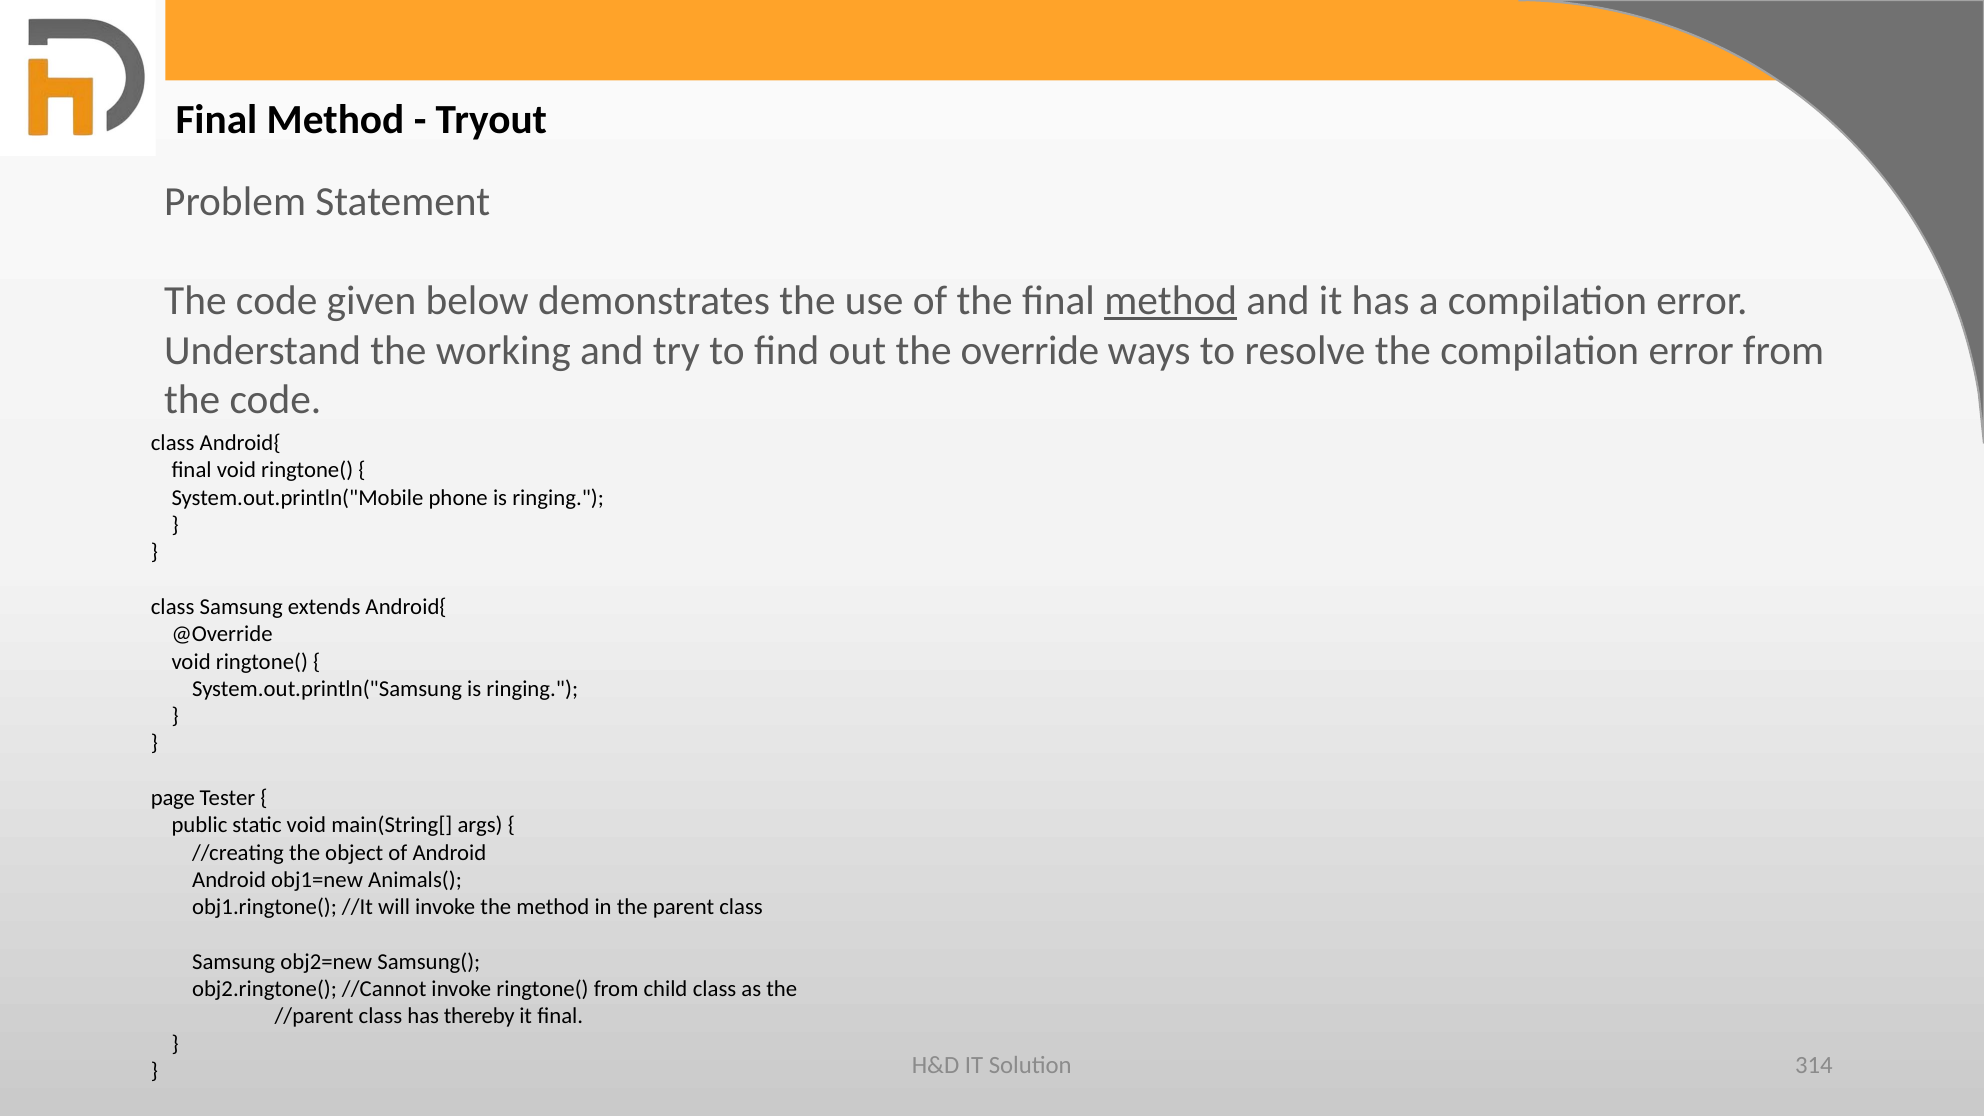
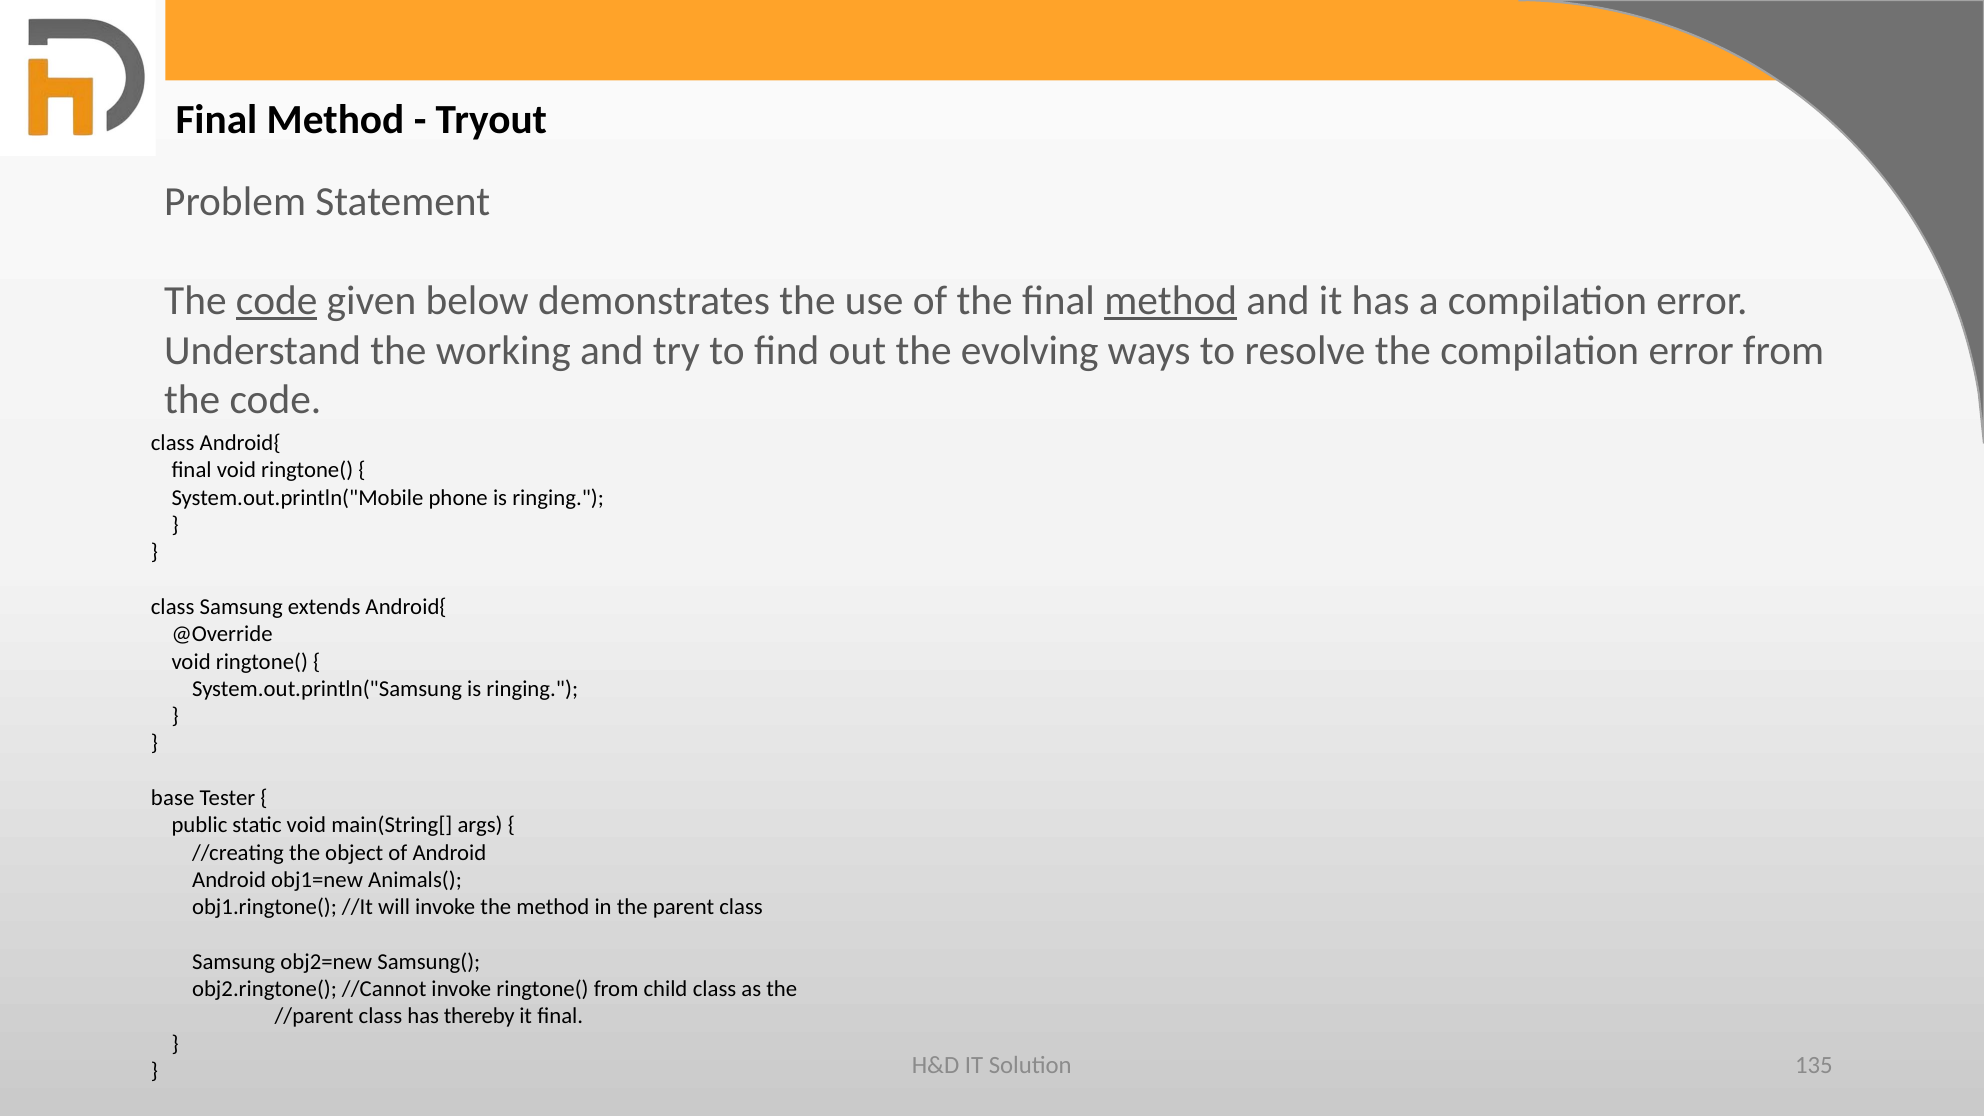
code underline: none -> present (277, 301)
override: override -> evolving (1030, 351)
page: page -> base (173, 798)
314: 314 -> 135 (1814, 1066)
